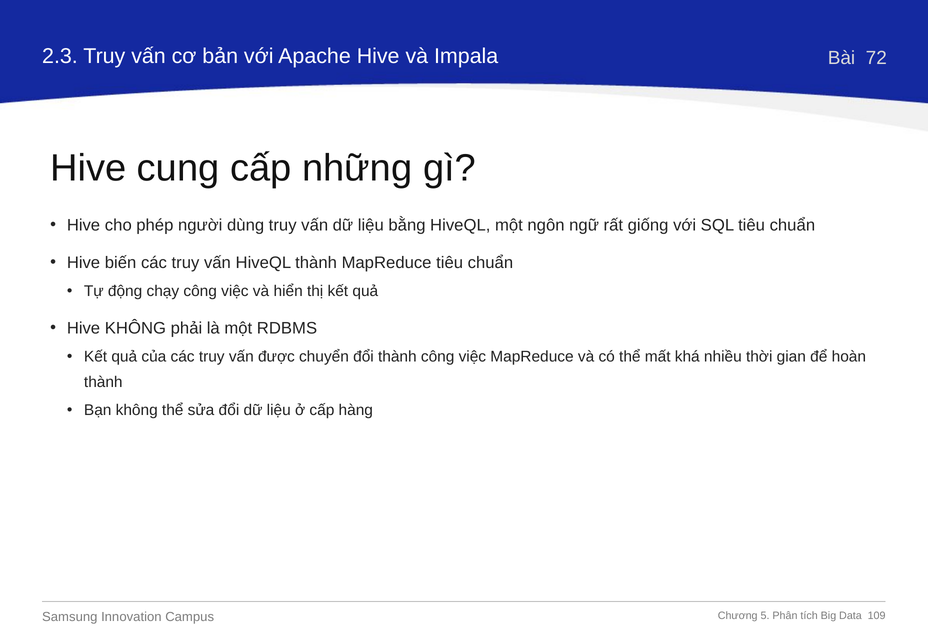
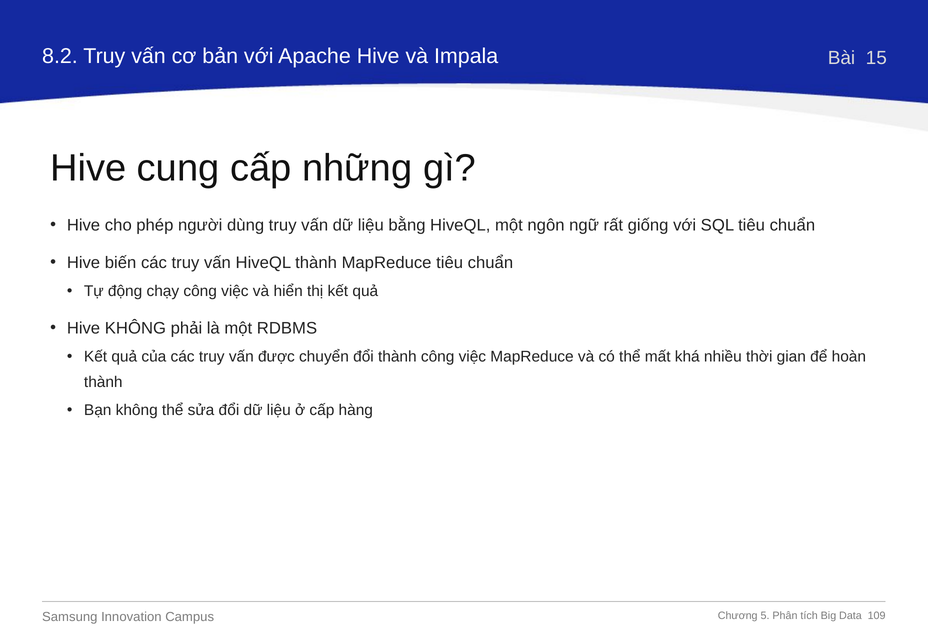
2.3: 2.3 -> 8.2 (60, 56)
72: 72 -> 15 (876, 58)
